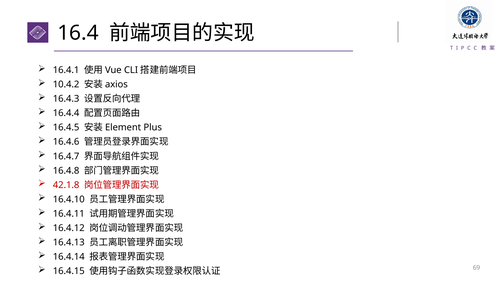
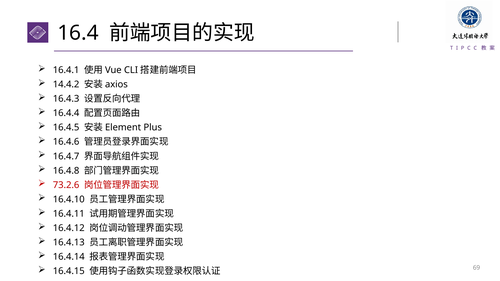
10.4.2: 10.4.2 -> 14.4.2 (66, 84)
42.1.8: 42.1.8 -> 73.2.6 (66, 185)
